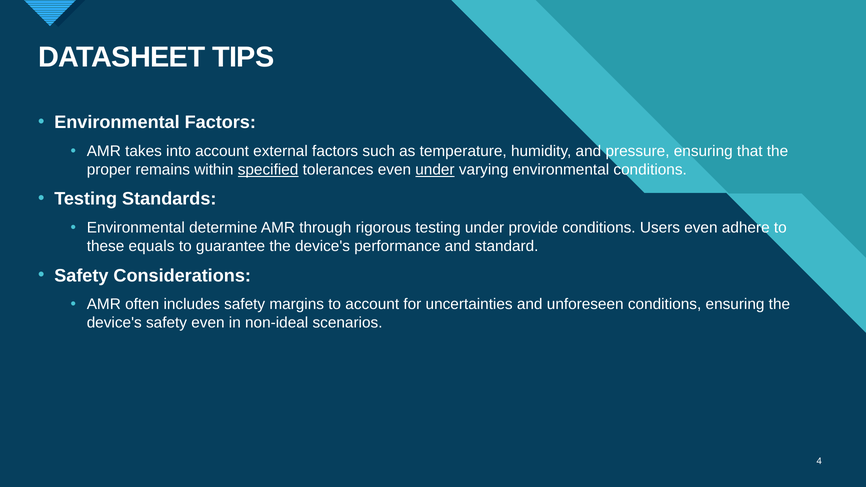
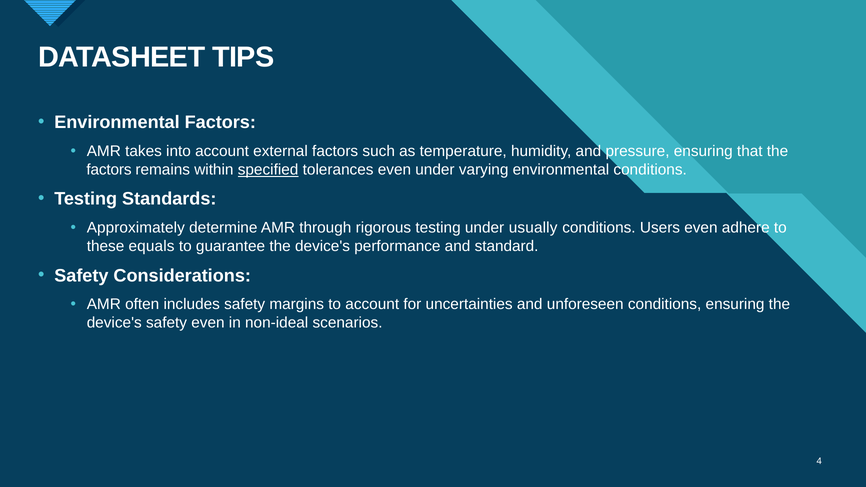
proper: proper -> factors (109, 170)
under underline: present -> none (435, 170)
Environmental: Environmental -> Approximately (136, 228)
provide: provide -> usually (533, 228)
